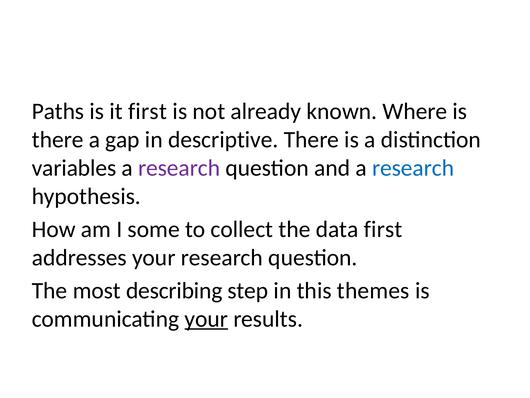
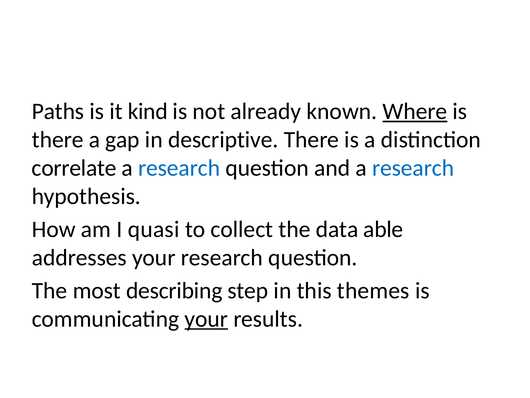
it first: first -> kind (148, 111)
Where underline: none -> present (415, 111)
variables: variables -> correlate (74, 168)
research colour: purple -> blue (179, 168)
some: some -> quasi (154, 229)
data first: first -> able (383, 229)
